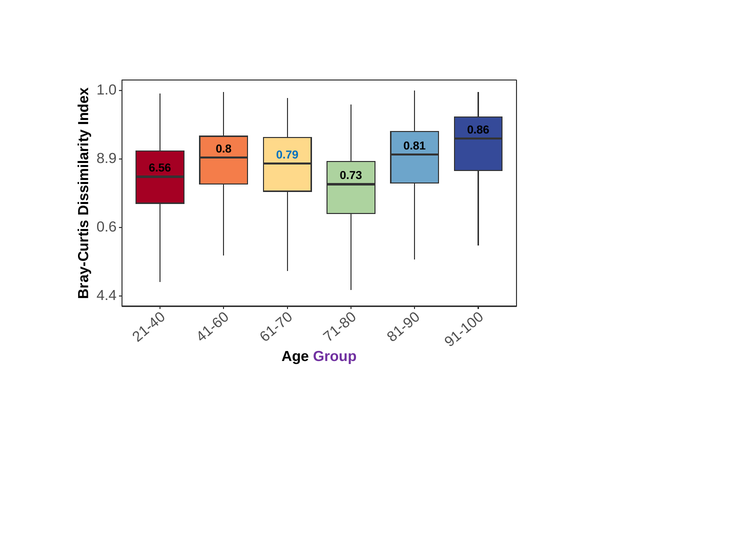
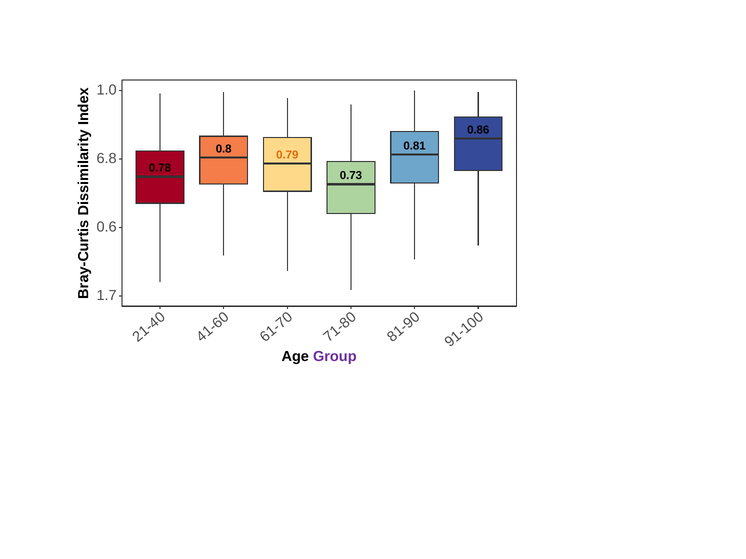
0.79 colour: blue -> orange (287, 155)
8.9: 8.9 -> 6.8 (107, 159)
6.56: 6.56 -> 0.78 (160, 168)
4.4: 4.4 -> 1.7 (107, 296)
